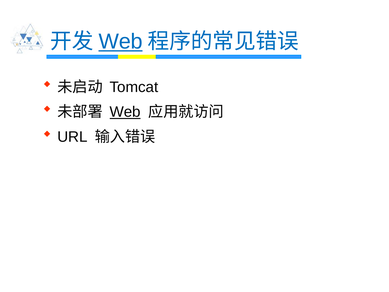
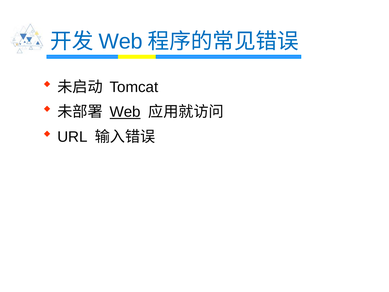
Web underline: present -> none (121, 42)
